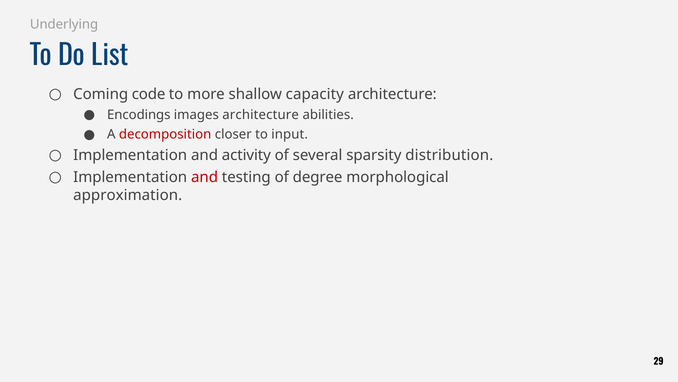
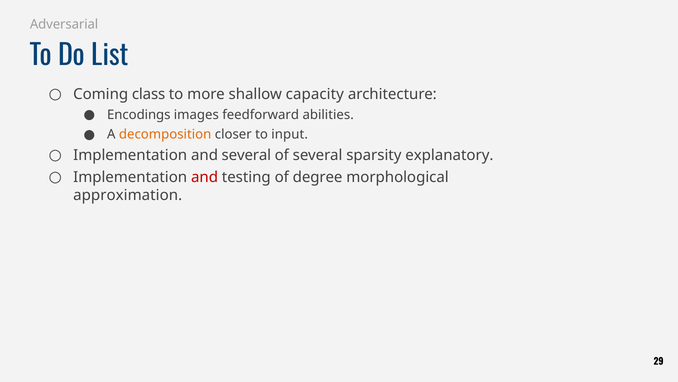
Underlying: Underlying -> Adversarial (64, 24)
code: code -> class (149, 94)
images architecture: architecture -> feedforward (261, 115)
decomposition colour: red -> orange (165, 134)
and activity: activity -> several (246, 155)
distribution: distribution -> explanatory (449, 155)
